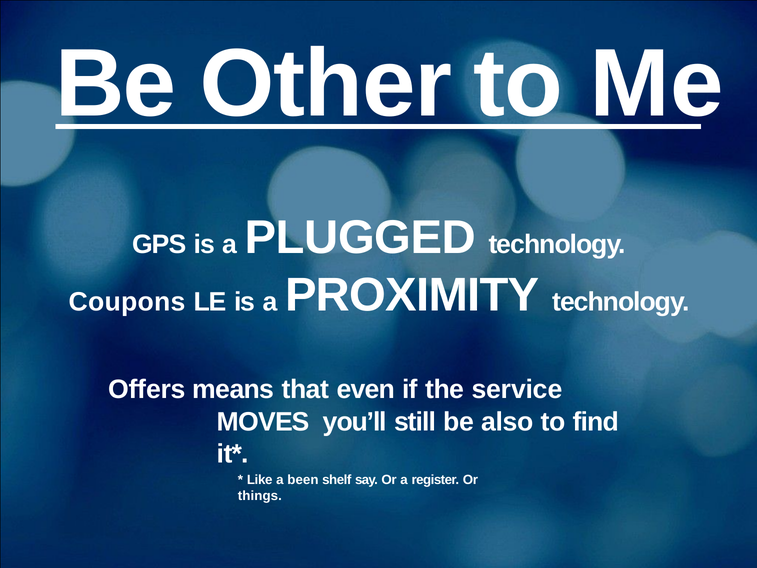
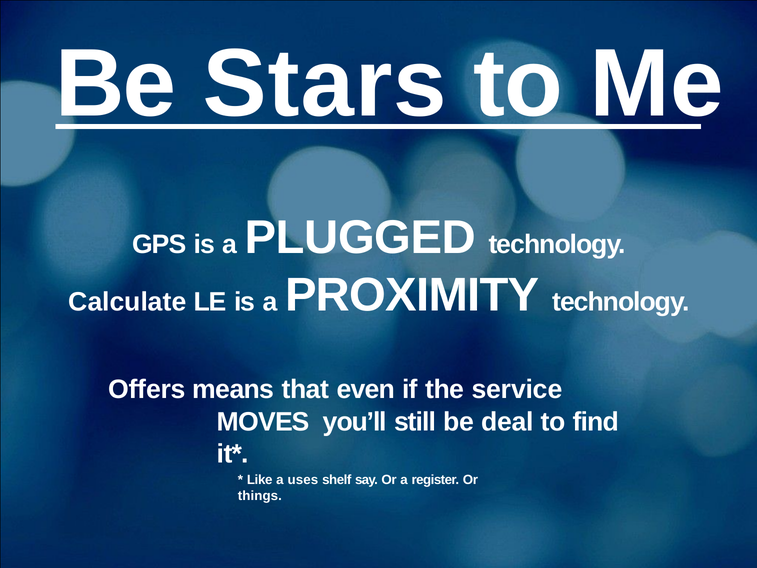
Other: Other -> Stars (325, 84)
Coupons: Coupons -> Calculate (127, 302)
also: also -> deal (507, 422)
been: been -> uses (303, 479)
